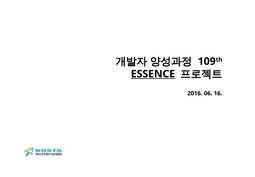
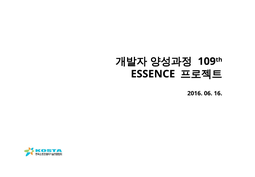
ESSENCE underline: present -> none (153, 74)
